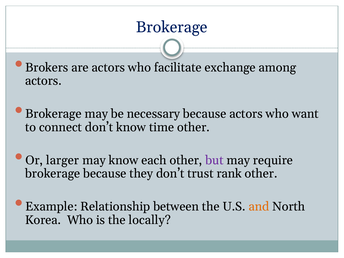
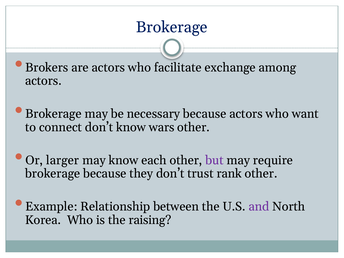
time: time -> wars (162, 127)
and colour: orange -> purple (259, 206)
locally: locally -> raising (150, 220)
